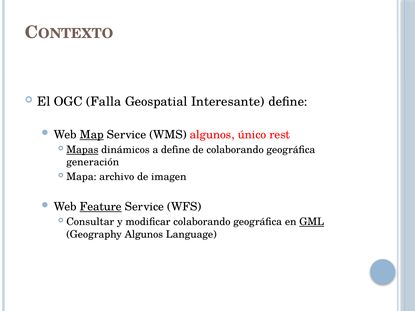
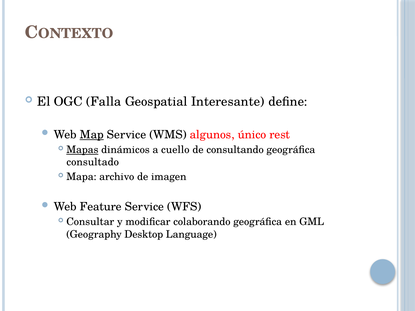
a define: define -> cuello (175, 150)
de colaborando: colaborando -> consultando (235, 150)
generación: generación -> consultado (93, 162)
Feature underline: present -> none (101, 207)
GML underline: present -> none (312, 222)
Geography Algunos: Algunos -> Desktop (144, 234)
